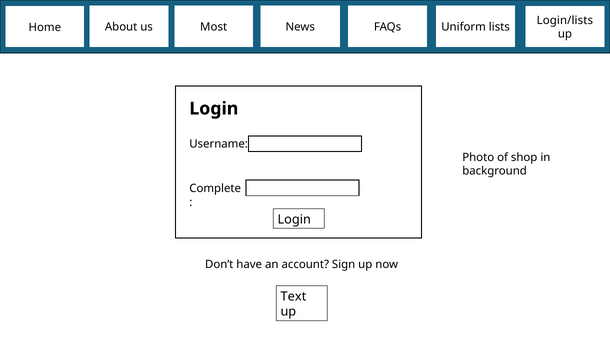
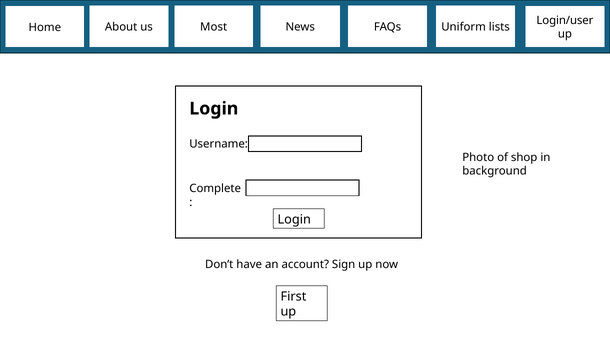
Login/lists: Login/lists -> Login/user (565, 20)
Text: Text -> First (293, 297)
